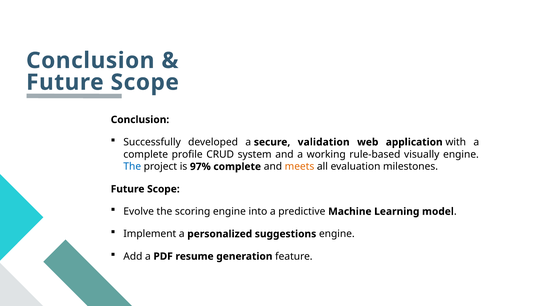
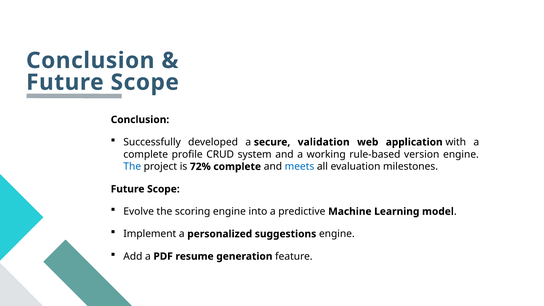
visually: visually -> version (422, 154)
97%: 97% -> 72% (200, 167)
meets colour: orange -> blue (300, 167)
